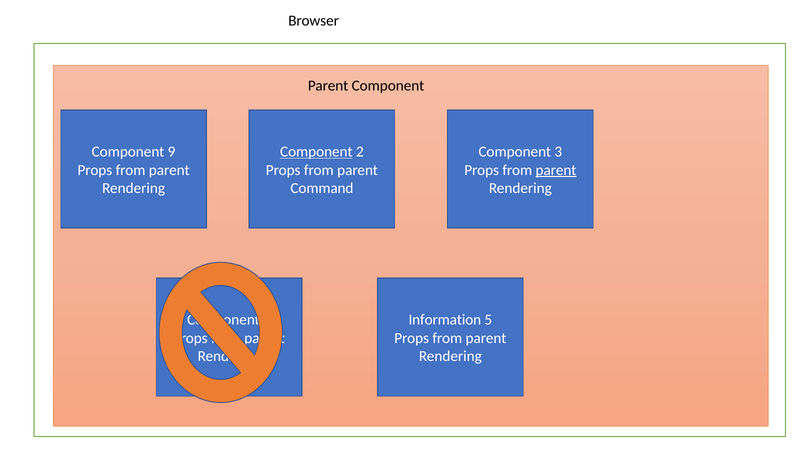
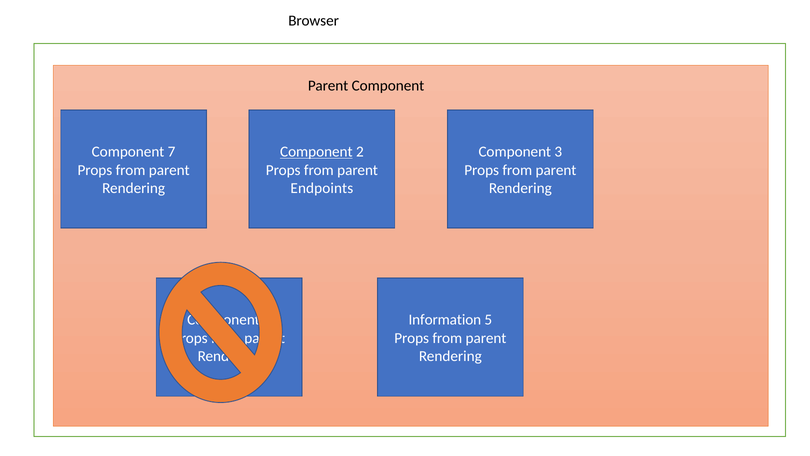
9: 9 -> 7 (172, 152)
parent underline: present -> none (556, 170)
Command: Command -> Endpoints (322, 188)
